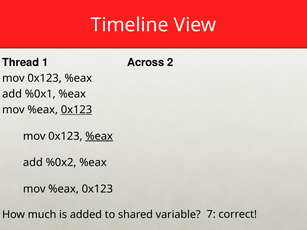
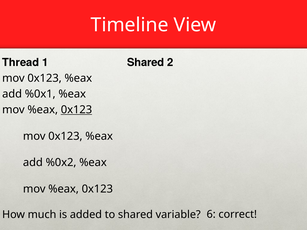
1 Across: Across -> Shared (146, 63)
%eax underline: present -> none (99, 136)
7: 7 -> 6 (211, 215)
